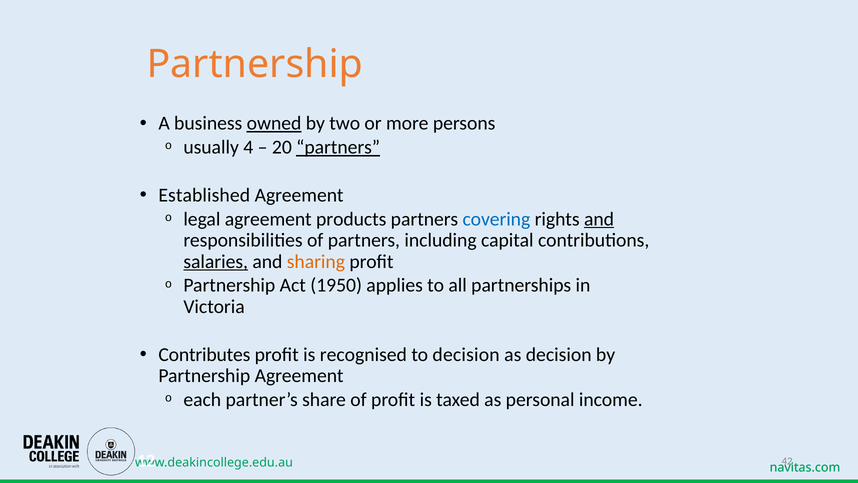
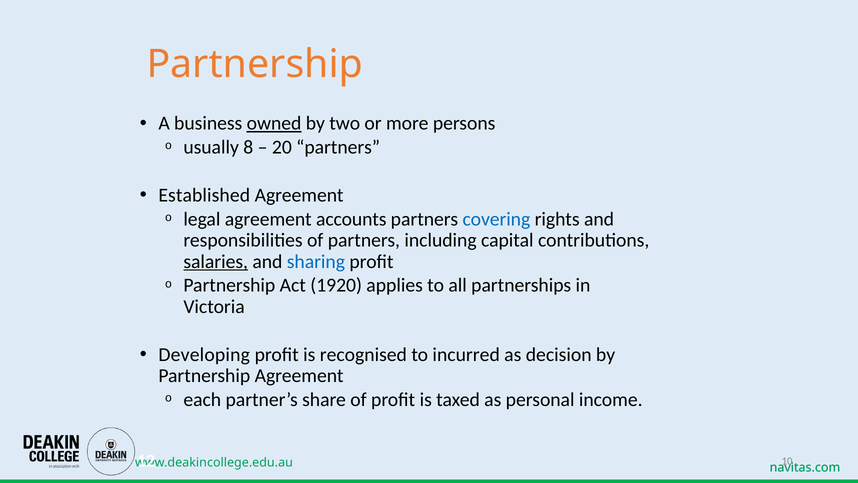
4: 4 -> 8 (248, 147)
partners underline: present -> none (338, 147)
products: products -> accounts (351, 219)
and underline: present -> none (599, 219)
sharing colour: orange -> blue (316, 261)
1950: 1950 -> 1920 (336, 285)
Contributes: Contributes -> Developing (204, 354)
to decision: decision -> incurred (466, 354)
42: 42 -> 10 (787, 461)
